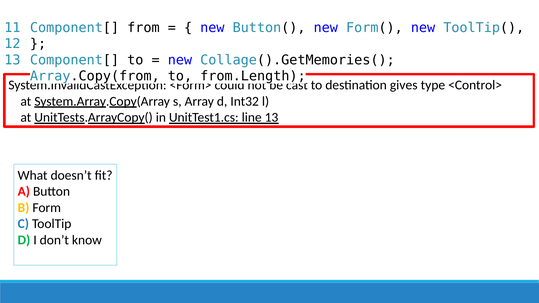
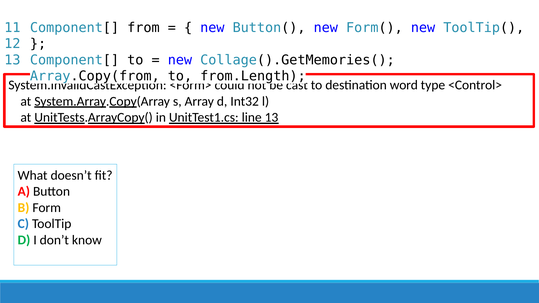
gives: gives -> word (404, 85)
